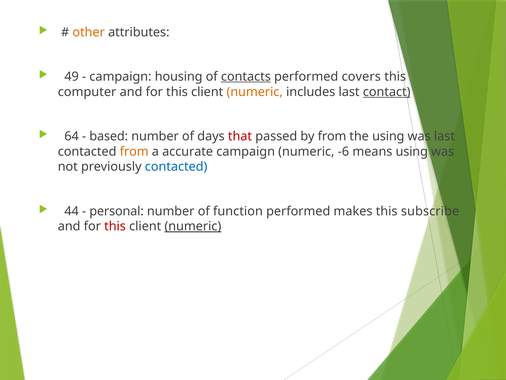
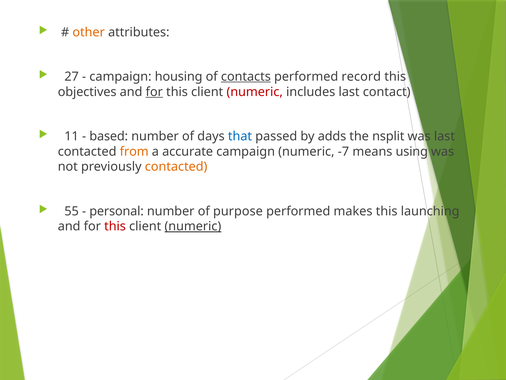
49: 49 -> 27 (72, 77)
covers: covers -> record (361, 77)
computer: computer -> objectives (87, 92)
for underline: none -> present (154, 92)
numeric colour: orange -> red (255, 92)
contact underline: present -> none (387, 92)
64: 64 -> 11 (72, 136)
that colour: red -> blue (240, 136)
by from: from -> adds (332, 136)
the using: using -> nsplit (388, 136)
-6: -6 -> -7 (343, 151)
contacted colour: blue -> orange (176, 167)
44: 44 -> 55 (72, 211)
function: function -> purpose (238, 211)
subscribe: subscribe -> launching (430, 211)
